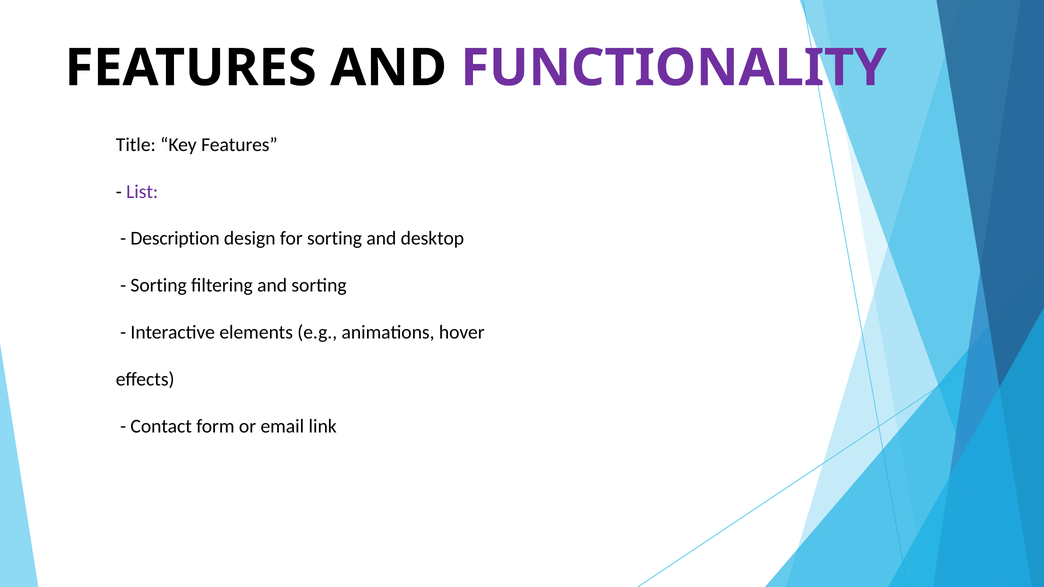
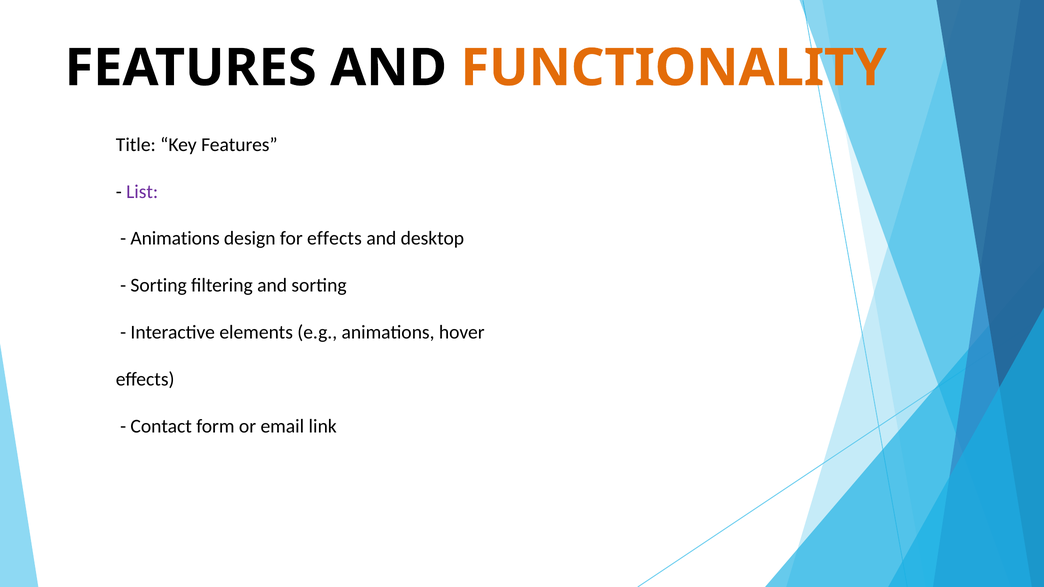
FUNCTIONALITY colour: purple -> orange (674, 68)
Description: Description -> Animations (175, 239)
for sorting: sorting -> effects (334, 239)
